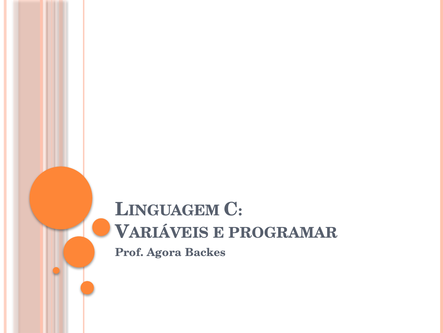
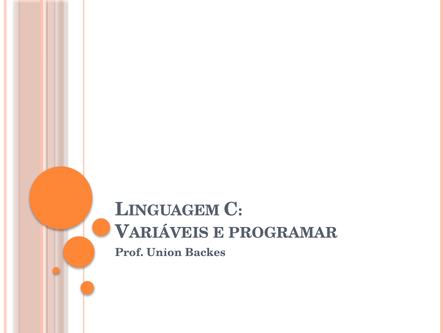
Agora: Agora -> Union (164, 252)
